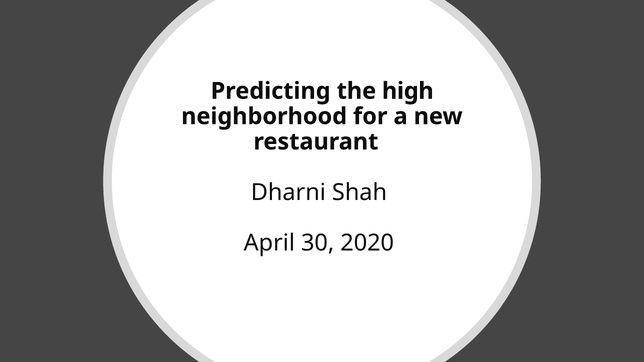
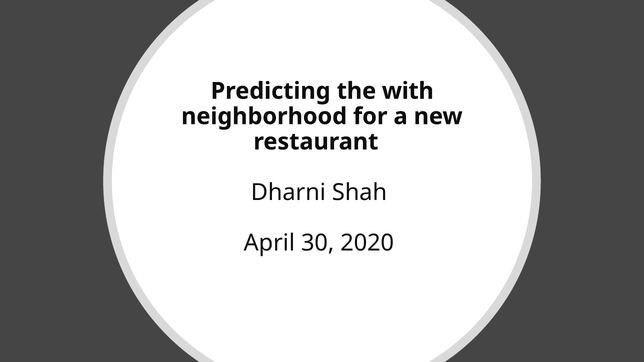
high: high -> with (408, 91)
